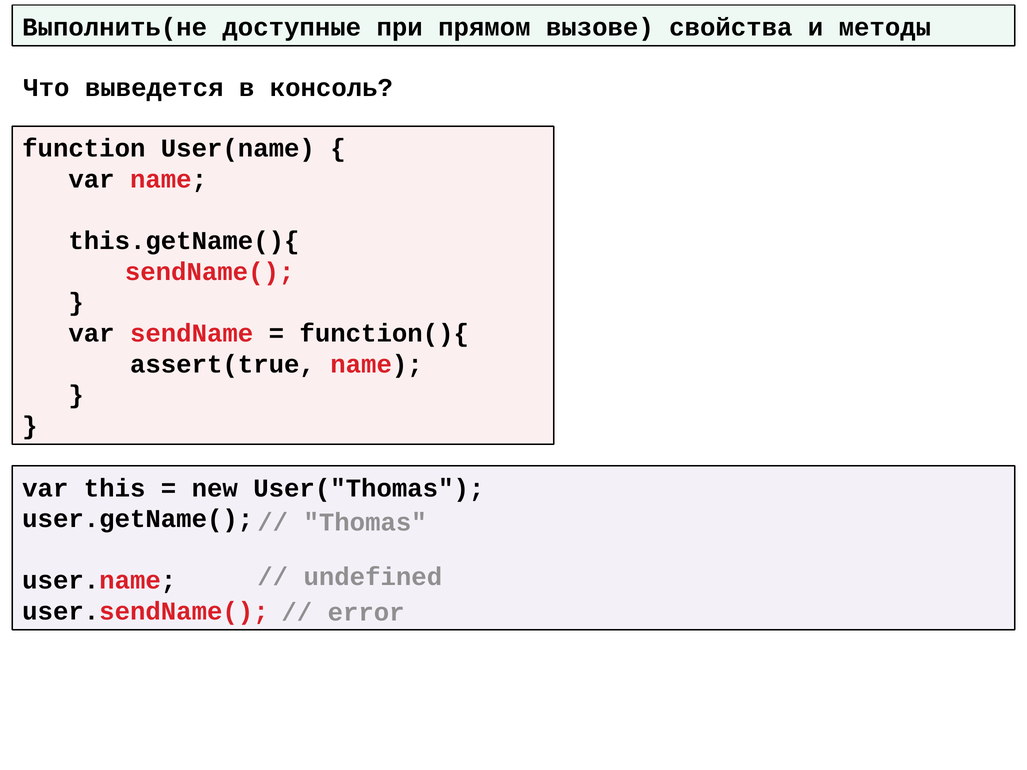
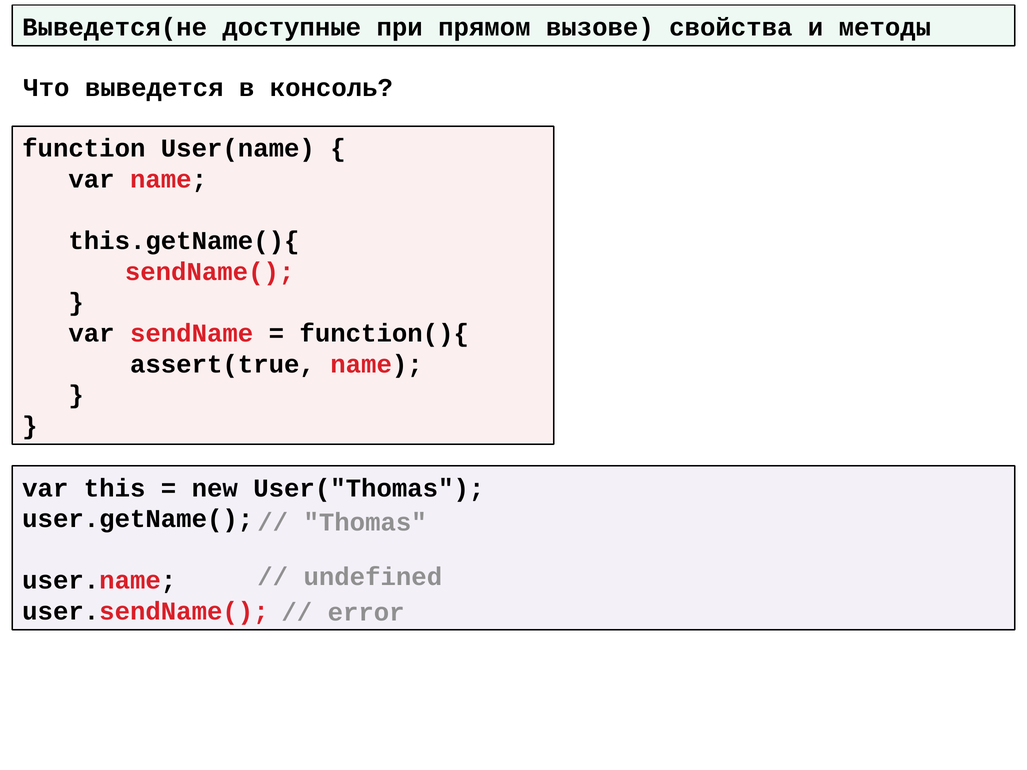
Выполнить(не: Выполнить(не -> Выведется(не (115, 27)
